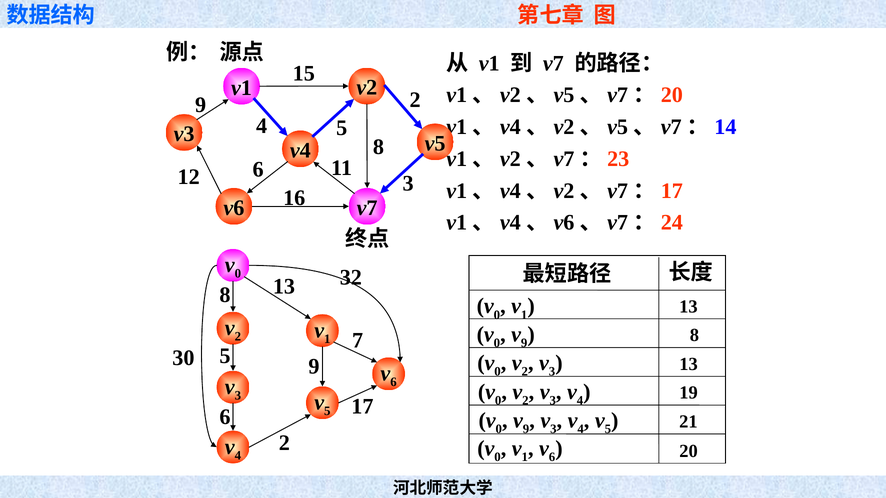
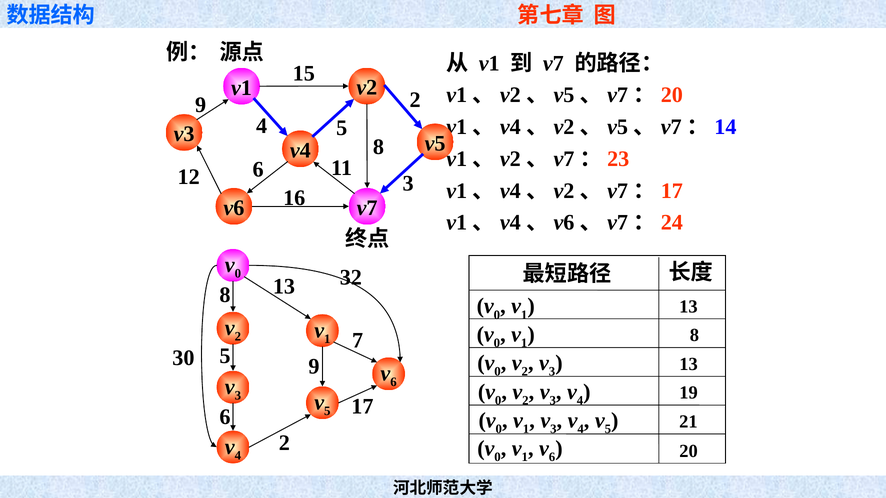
9: 9 -> 1 (524, 343)
9: 9 -> 1 (526, 429)
